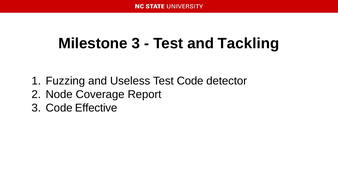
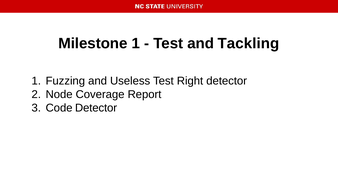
Milestone 3: 3 -> 1 (136, 43)
Test Code: Code -> Right (190, 81)
Code Effective: Effective -> Detector (96, 108)
